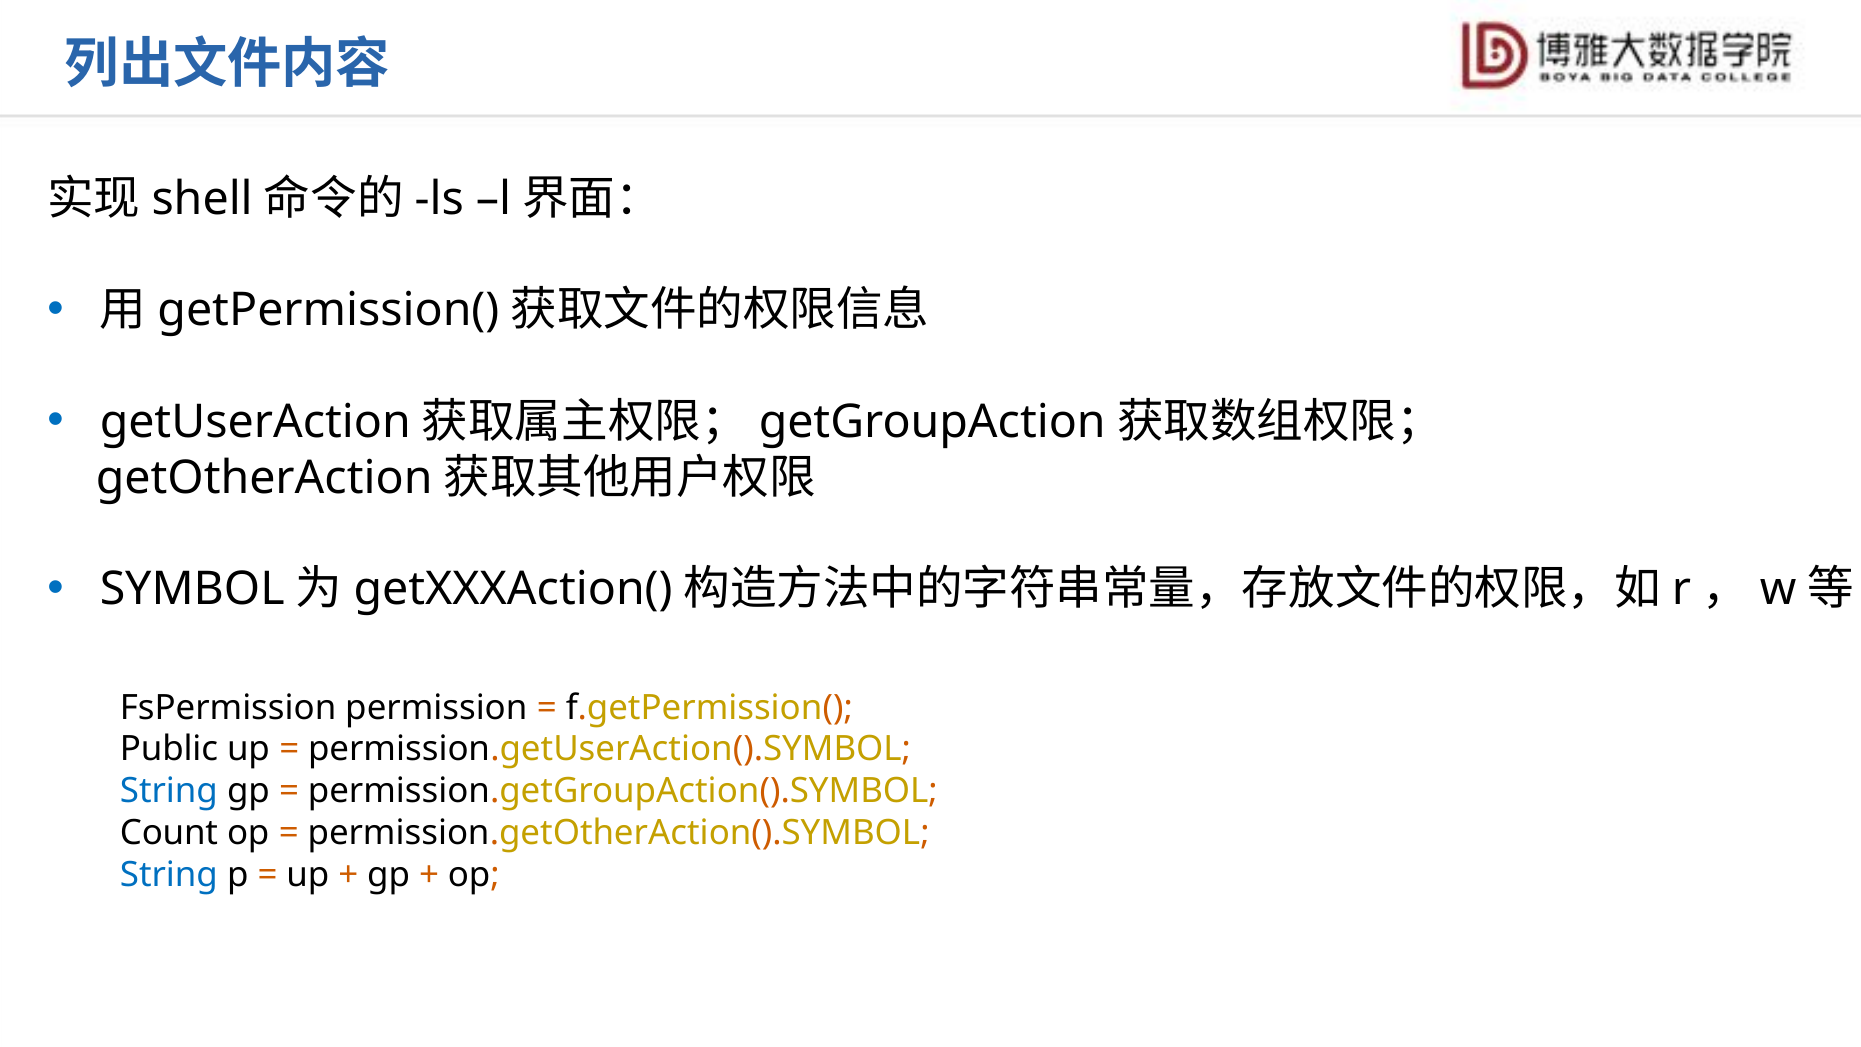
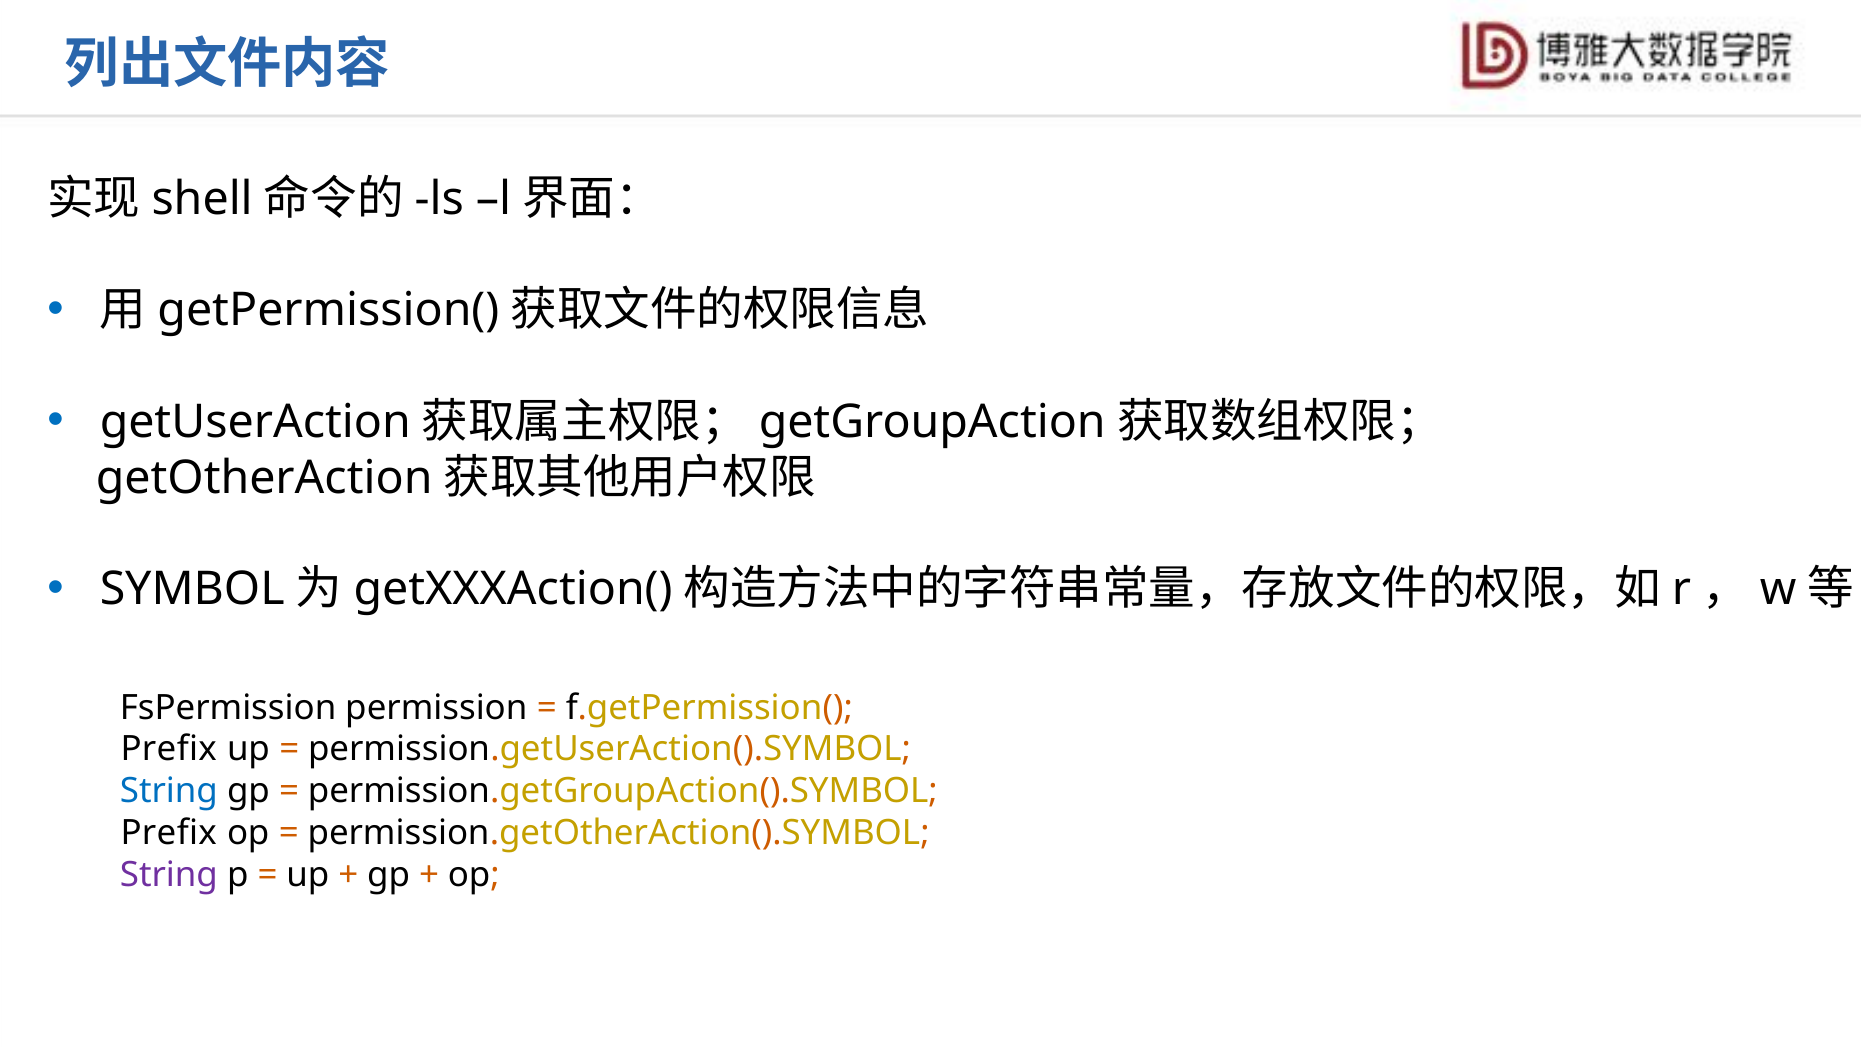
Public: Public -> Prefix (169, 749)
Count: Count -> Prefix (169, 833)
String colour: blue -> purple (169, 875)
